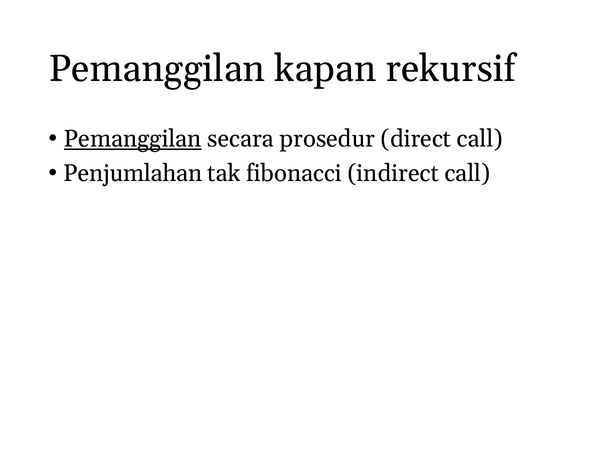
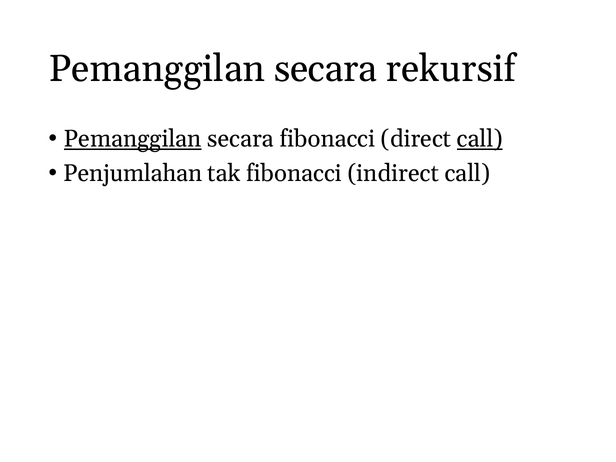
kapan: kapan -> secara (326, 69)
secara prosedur: prosedur -> fibonacci (328, 139)
call underline: none -> present (480, 139)
